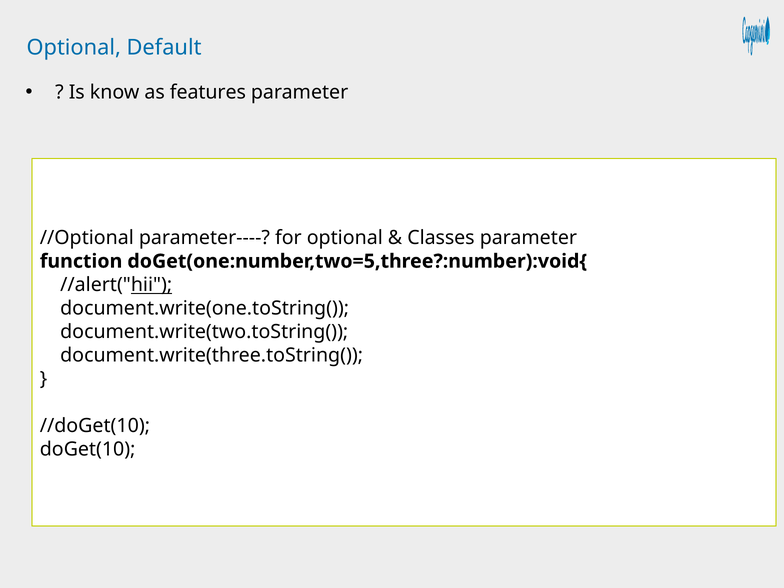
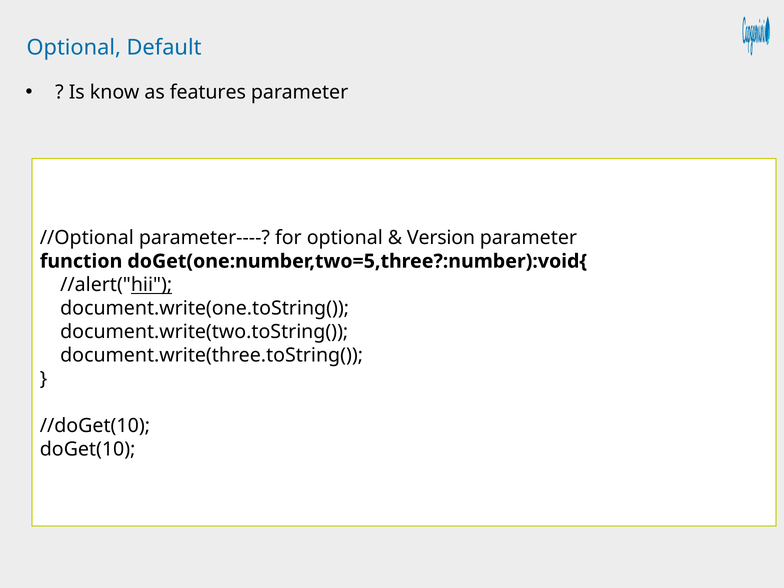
Classes: Classes -> Version (441, 238)
